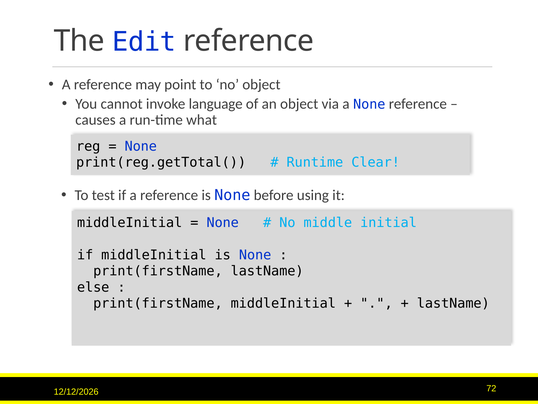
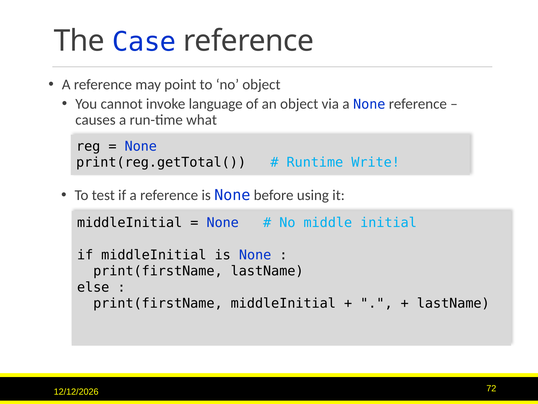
Edit: Edit -> Case (144, 42)
Clear: Clear -> Write (376, 162)
